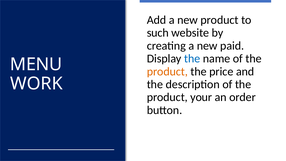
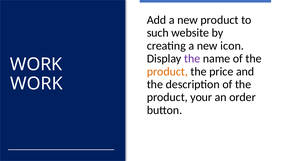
paid: paid -> icon (232, 46)
the colour: blue -> purple (192, 59)
MENU: MENU -> WORK (36, 64)
